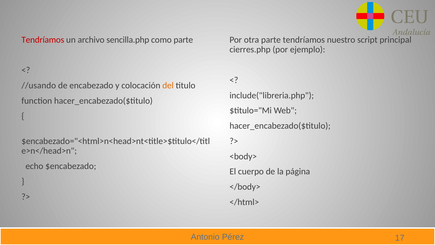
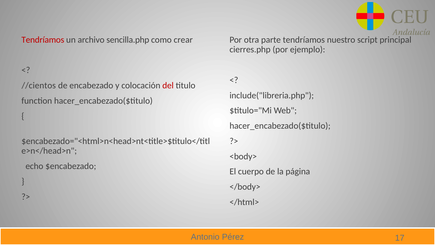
como parte: parte -> crear (183, 40)
//usando: //usando -> //cientos (39, 85)
del colour: orange -> red (168, 85)
